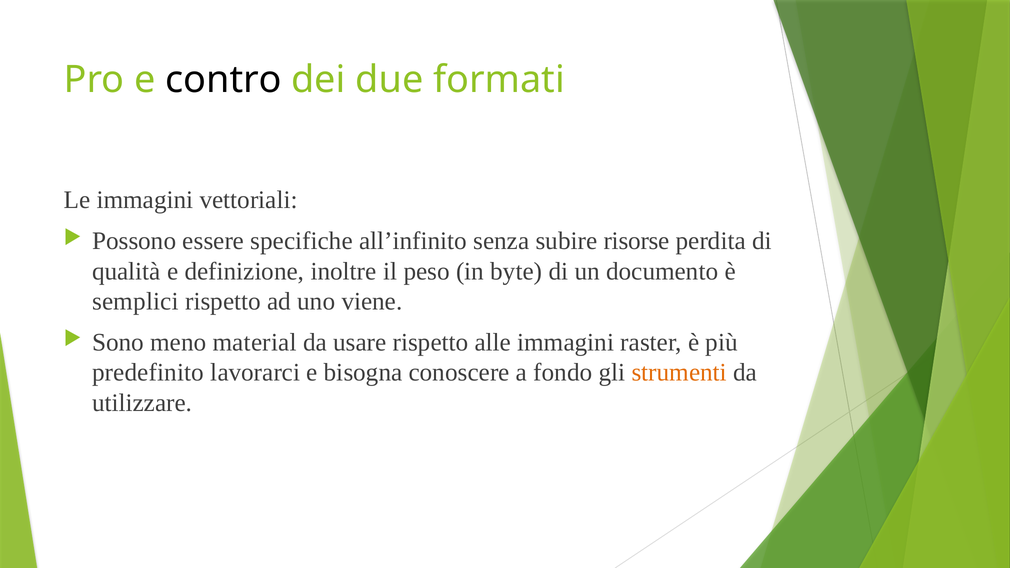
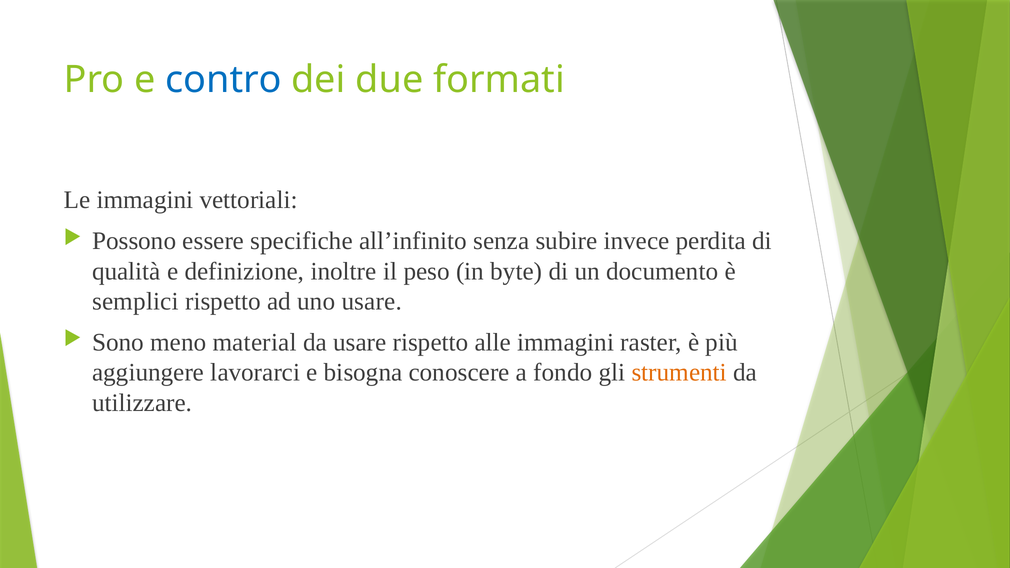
contro colour: black -> blue (223, 80)
risorse: risorse -> invece (636, 241)
uno viene: viene -> usare (372, 302)
predefinito: predefinito -> aggiungere (148, 373)
